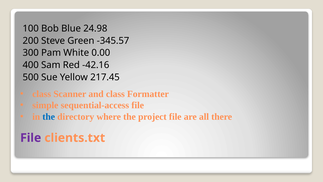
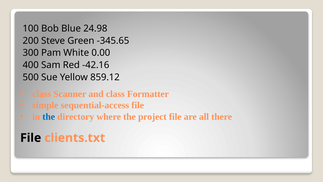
-345.57: -345.57 -> -345.65 (113, 41)
217.45: 217.45 -> 859.12 (105, 77)
File colour: purple -> black (31, 138)
